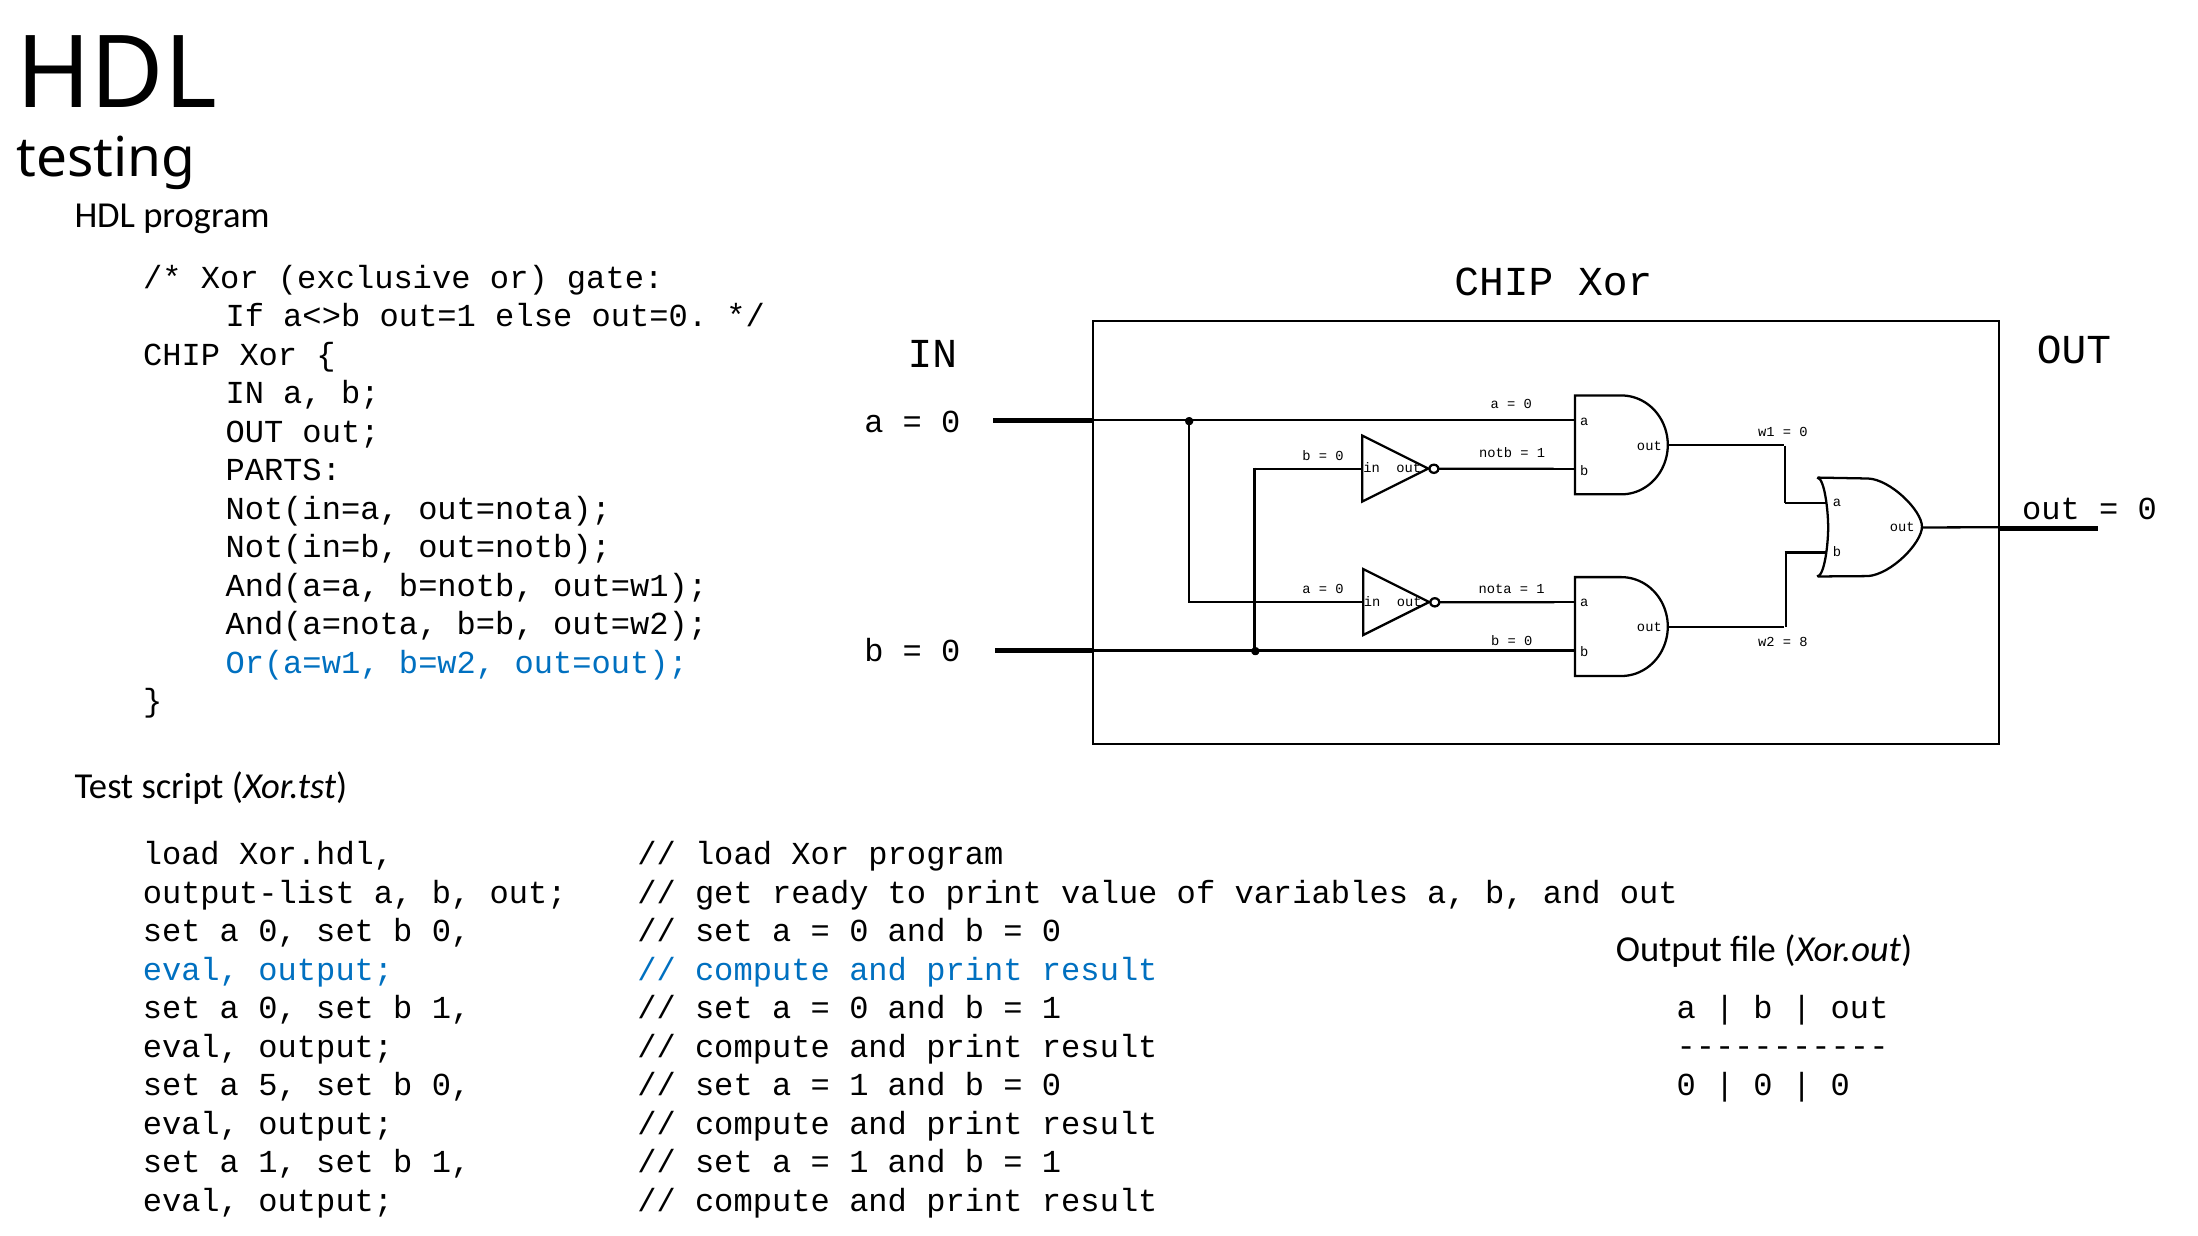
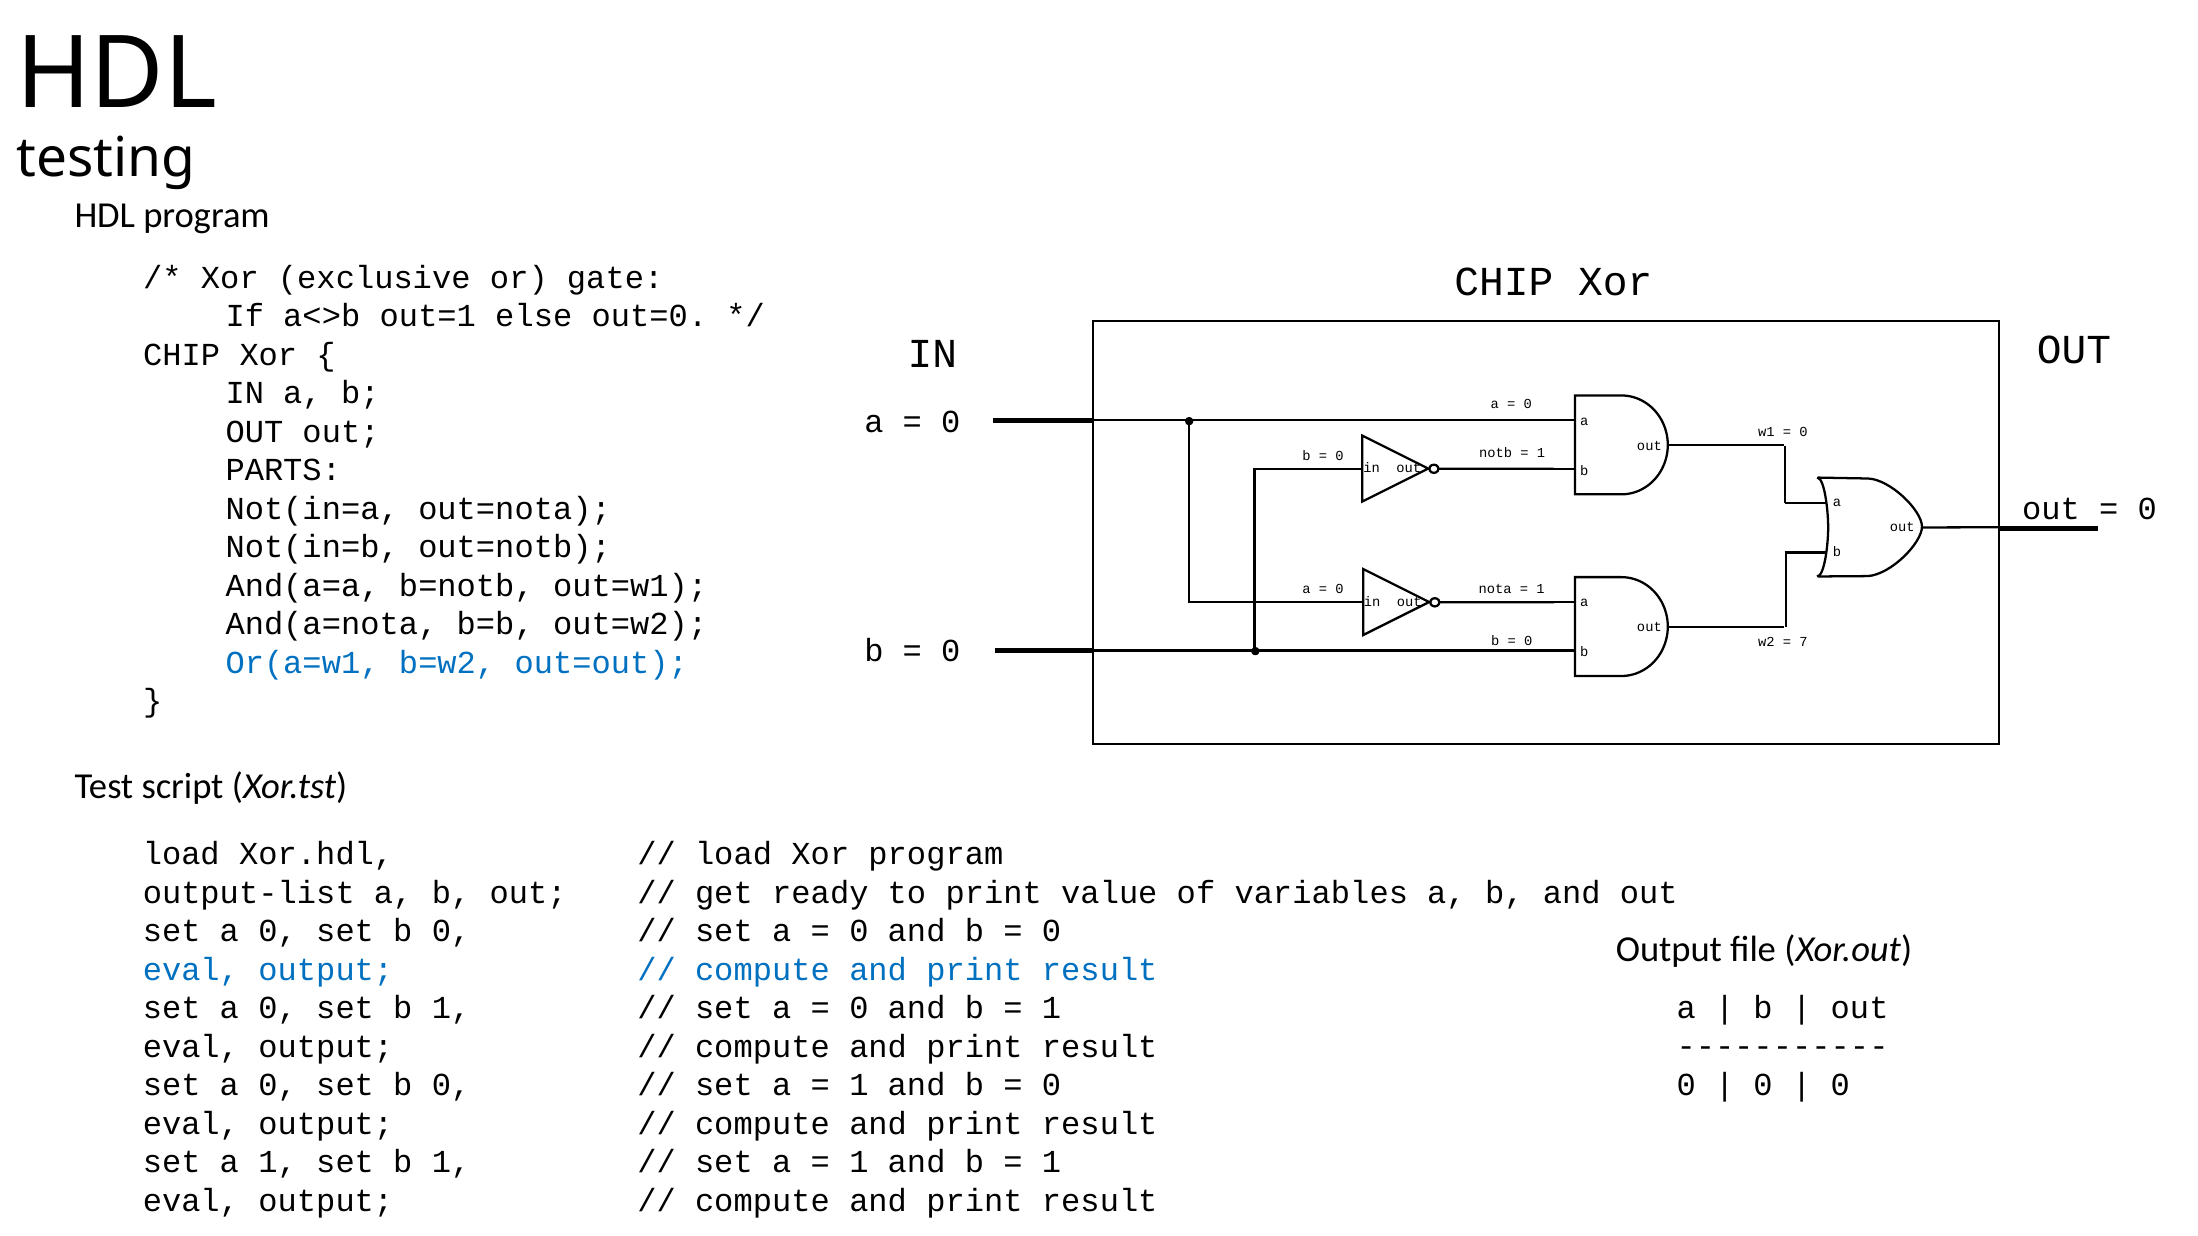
8: 8 -> 7 (1803, 642)
5: 5 -> 0 (278, 1086)
